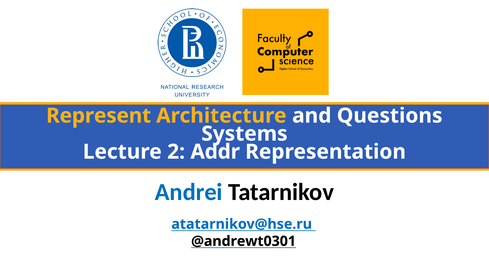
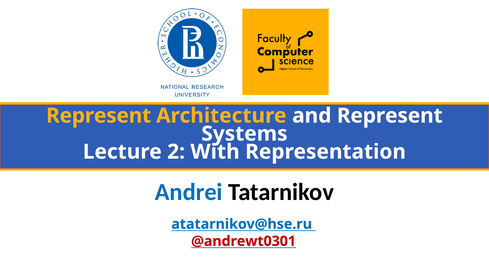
and Questions: Questions -> Represent (390, 116)
Addr: Addr -> With (215, 152)
@andrewt0301 colour: black -> red (244, 241)
